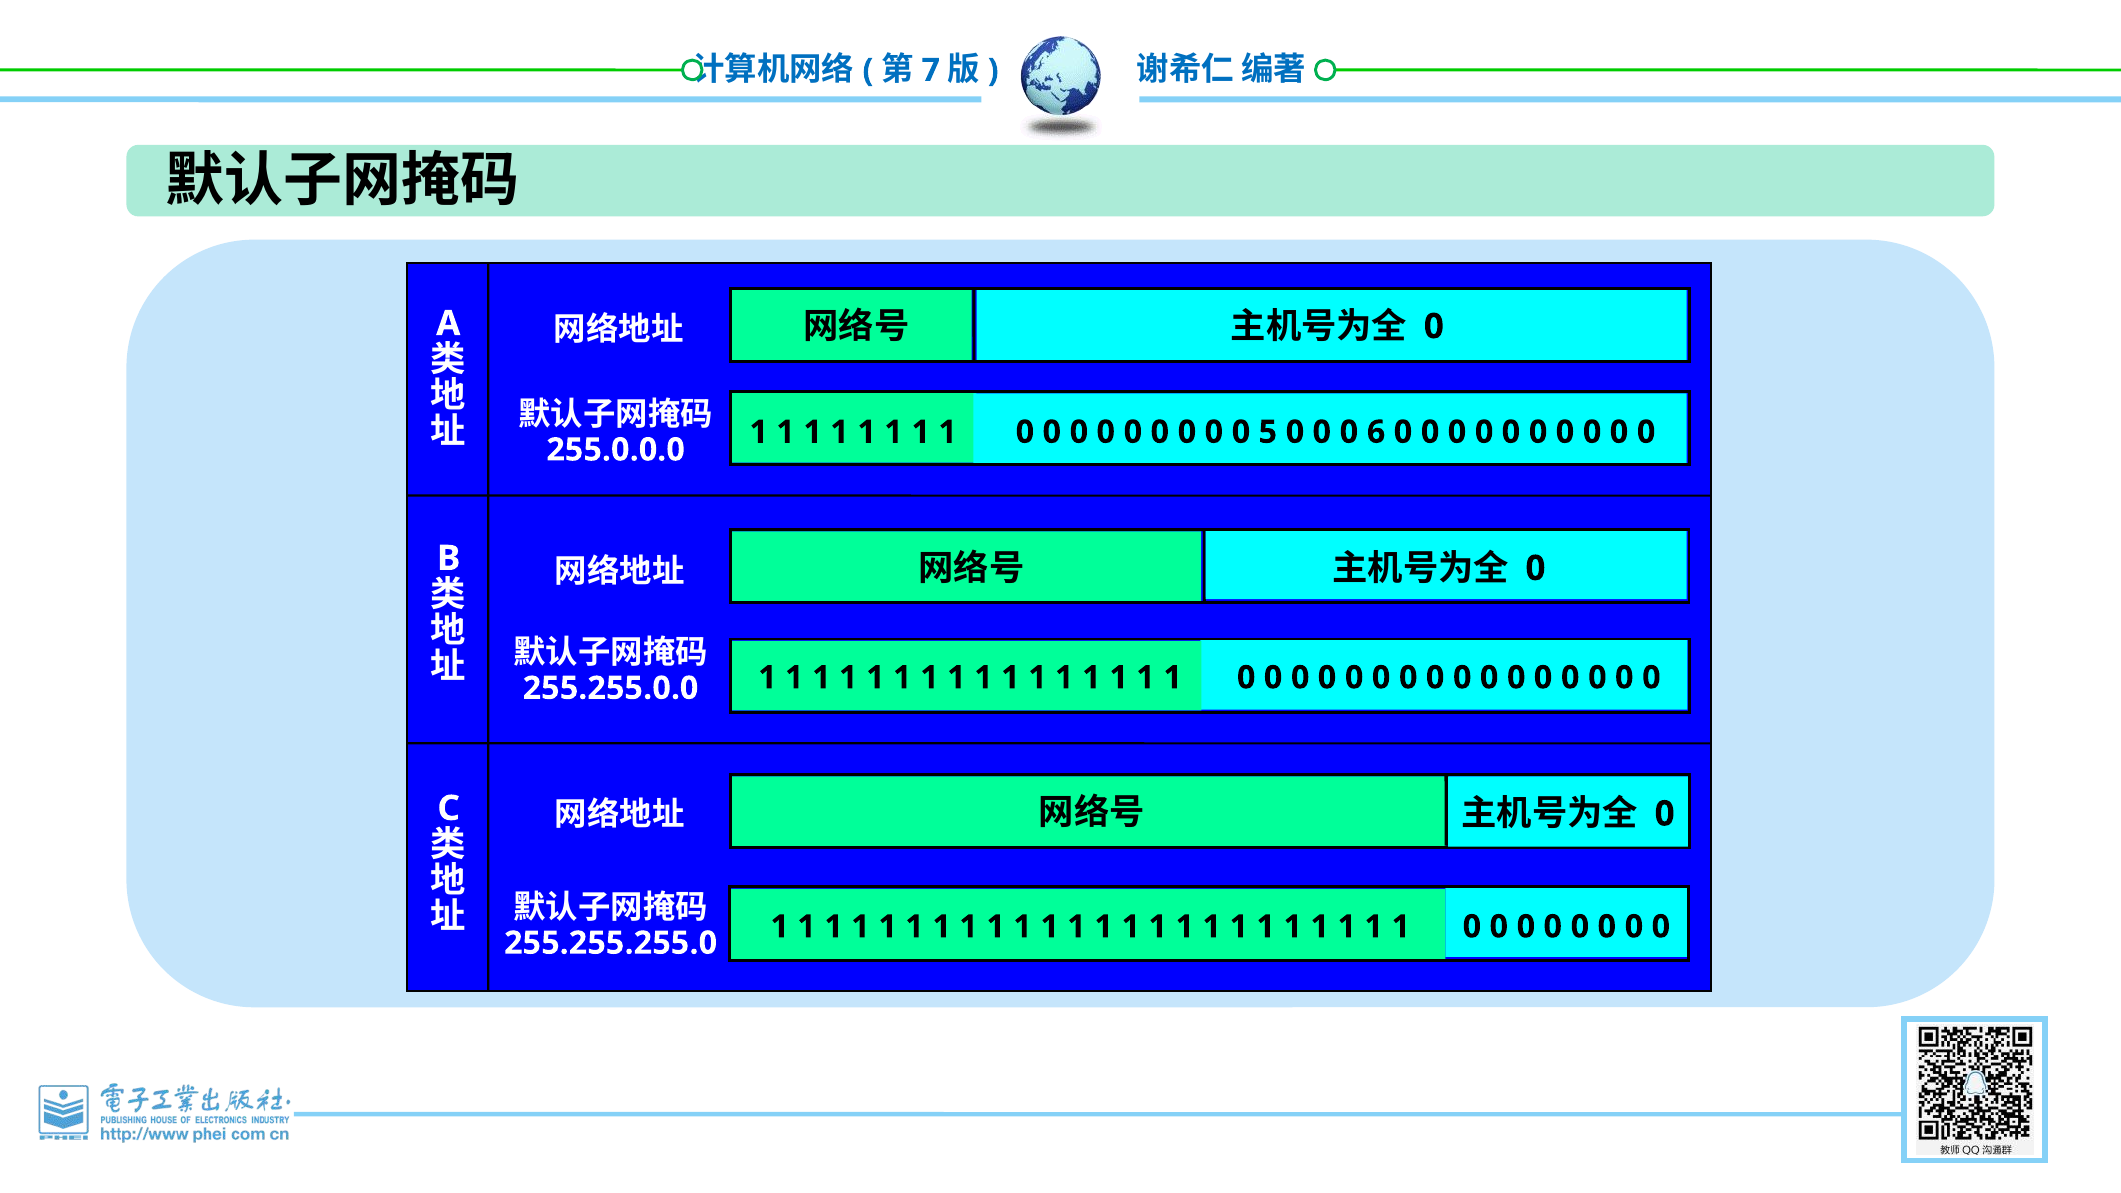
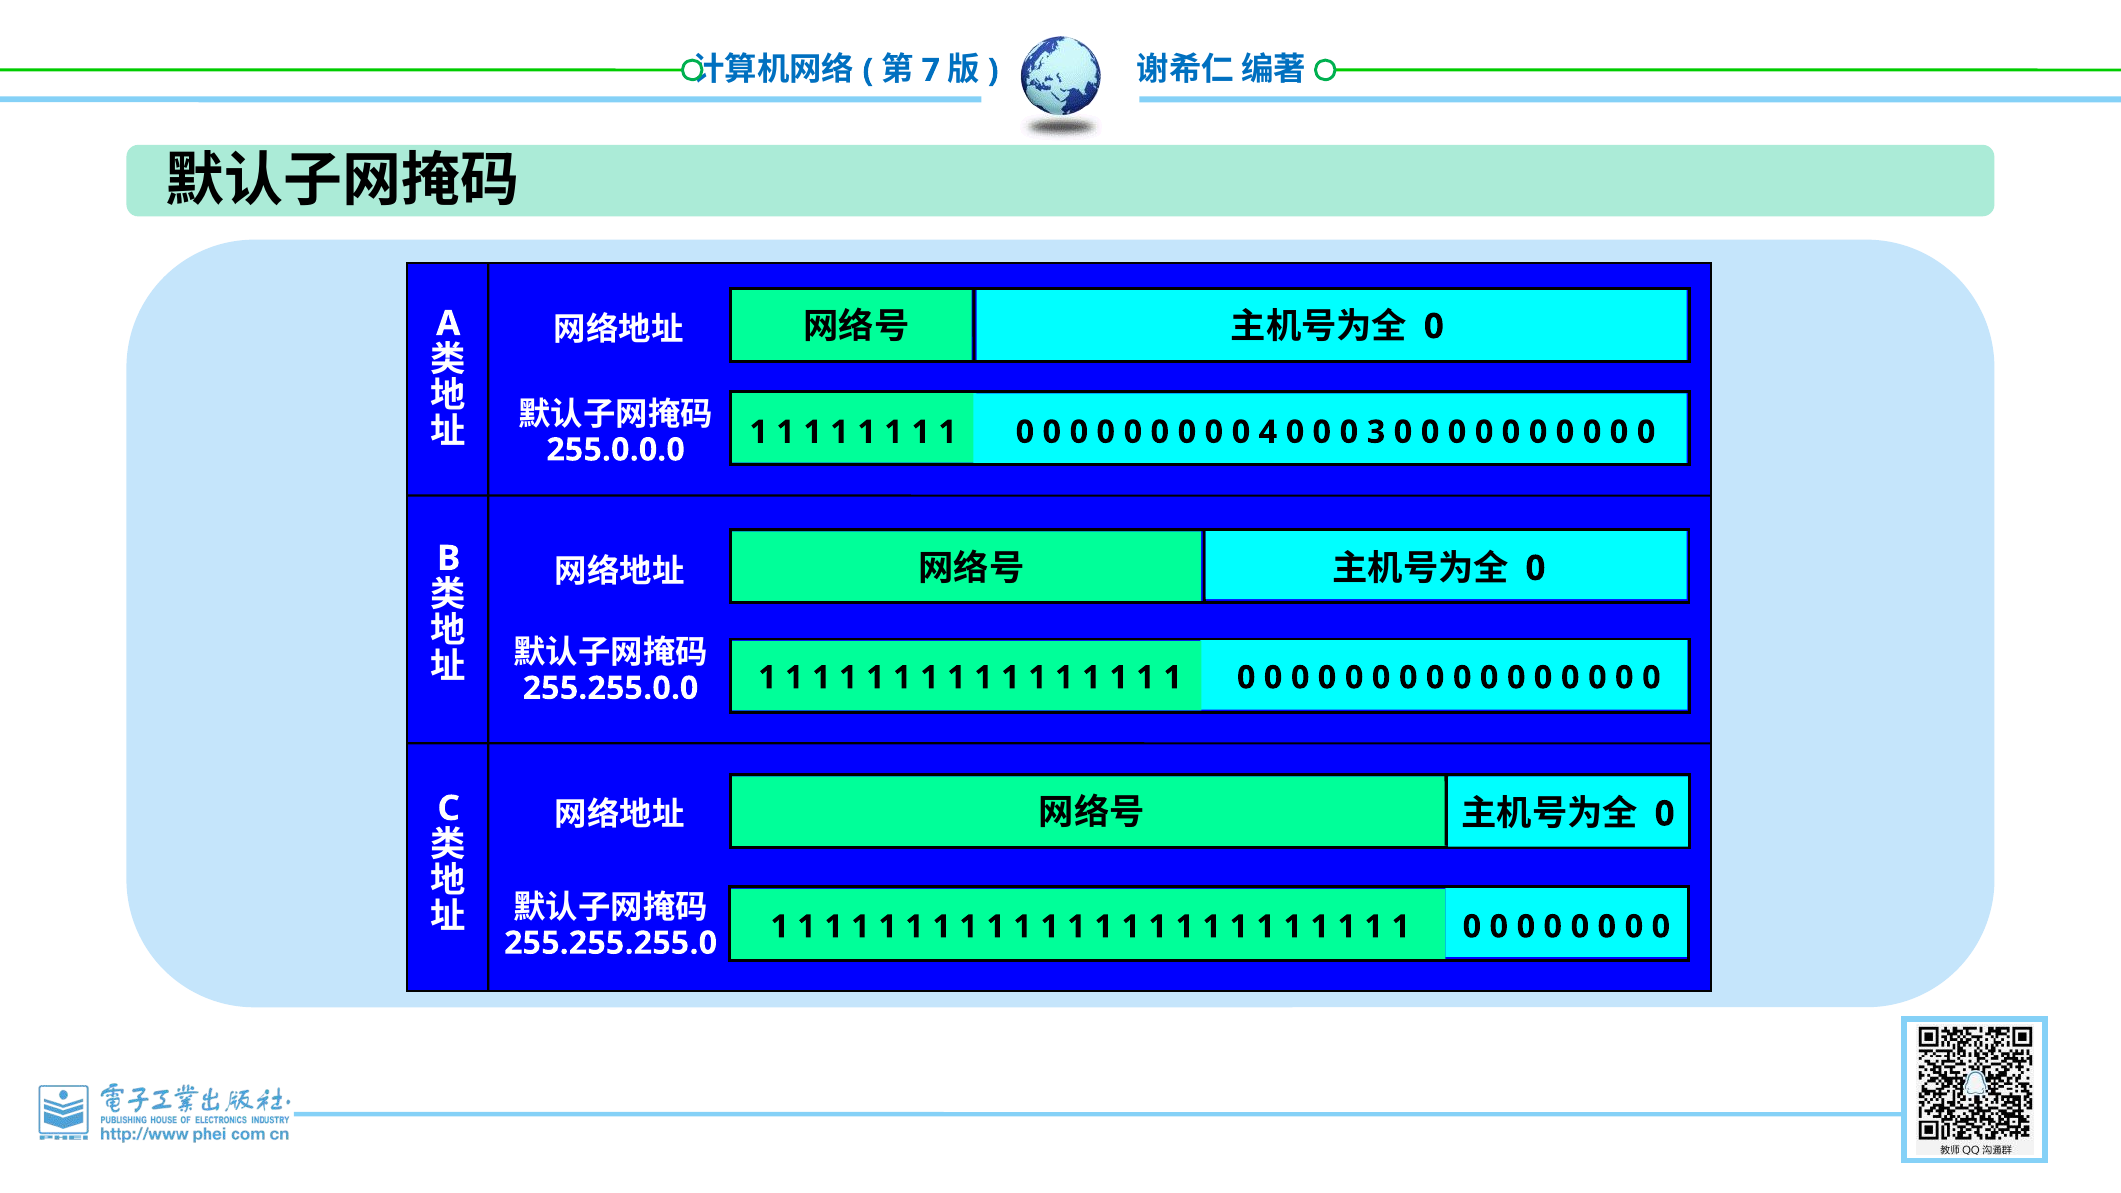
5: 5 -> 4 (1268, 432)
6: 6 -> 3 (1376, 432)
